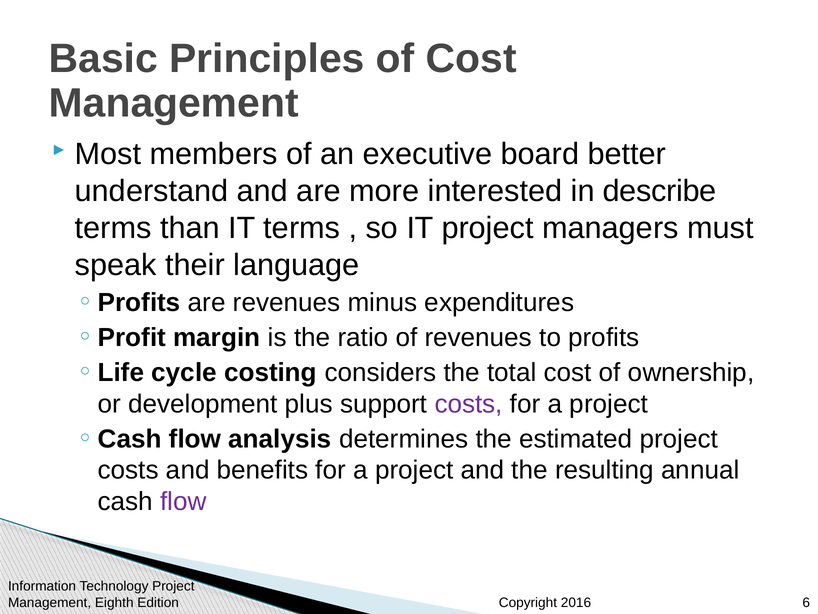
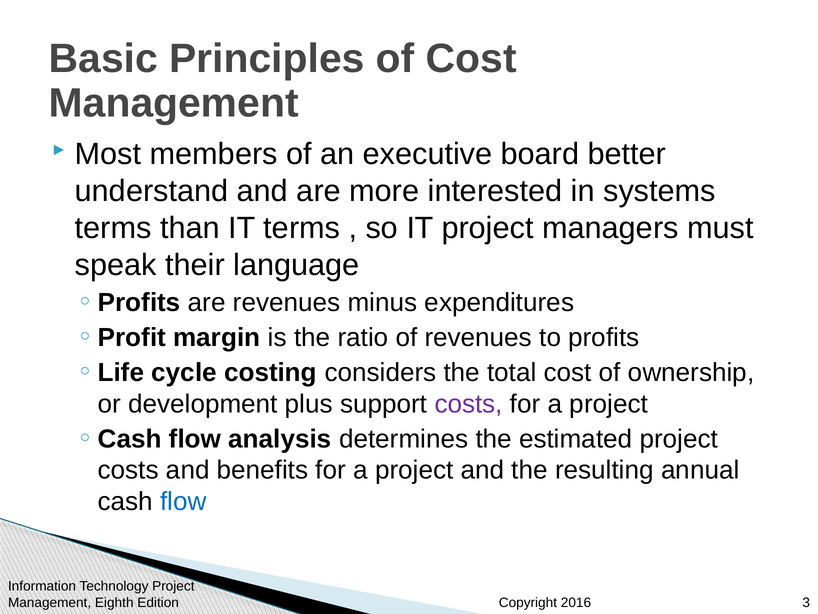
describe: describe -> systems (659, 191)
flow colour: purple -> blue (183, 501)
6: 6 -> 3 (806, 602)
